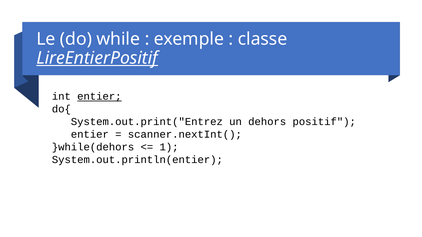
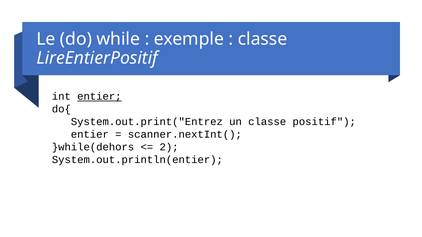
LireEntierPositif underline: present -> none (97, 58)
un dehors: dehors -> classe (267, 122)
1: 1 -> 2 (169, 147)
